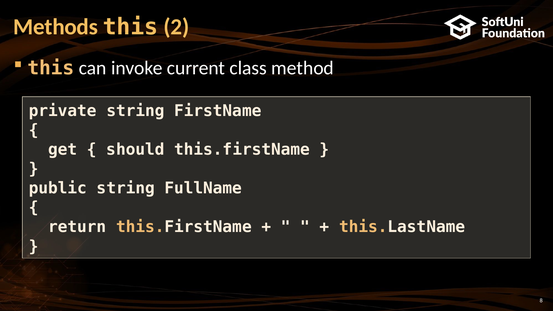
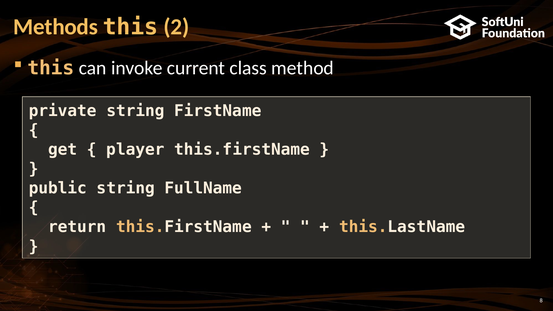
should: should -> player (135, 150)
